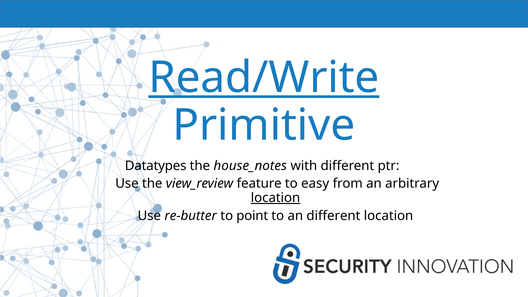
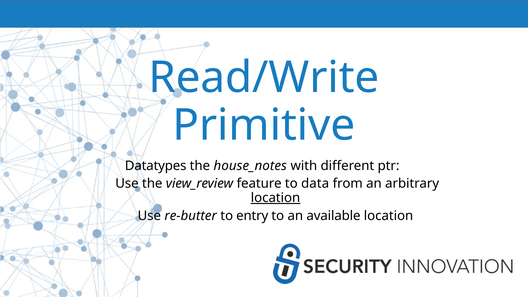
Read/Write underline: present -> none (264, 78)
easy: easy -> data (315, 184)
point: point -> entry (252, 216)
an different: different -> available (333, 216)
